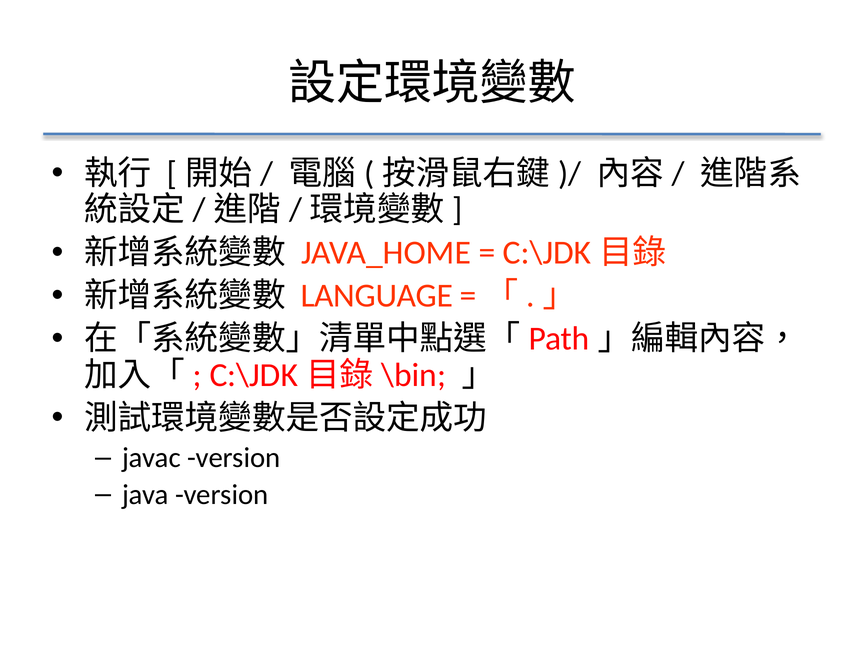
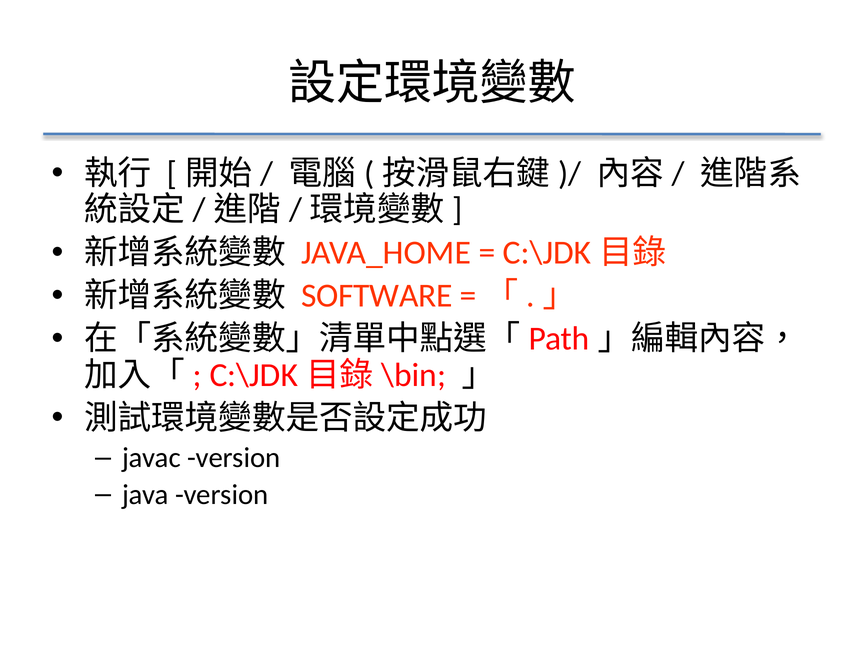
LANGUAGE: LANGUAGE -> SOFTWARE (377, 296)
